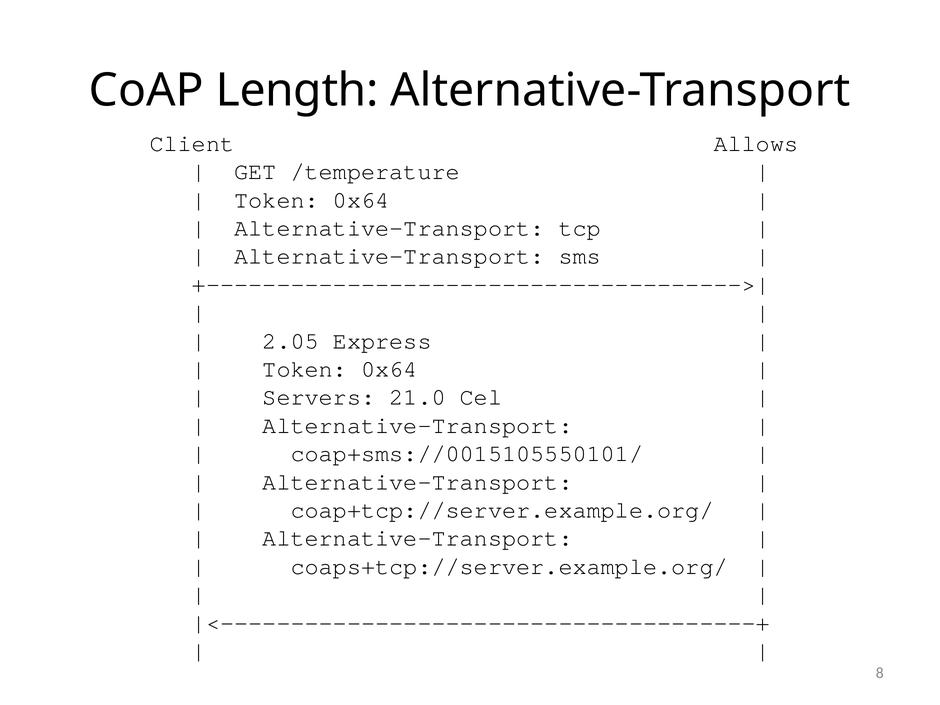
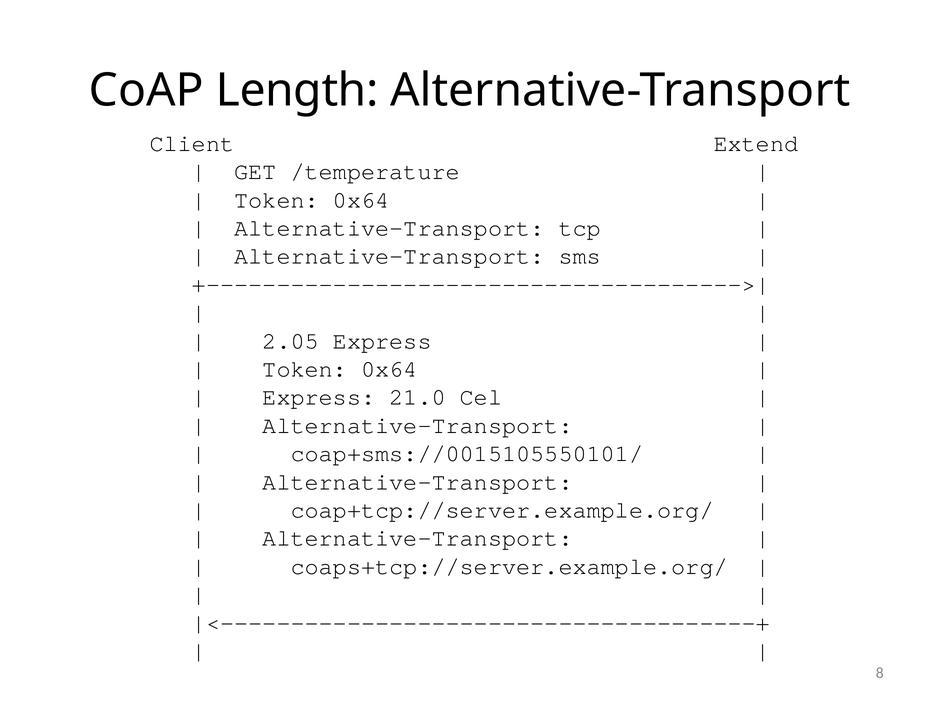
Allows: Allows -> Extend (756, 143)
Servers: Servers -> Express (319, 397)
